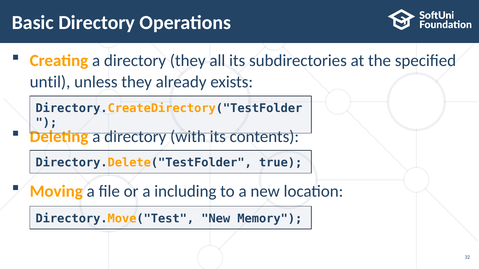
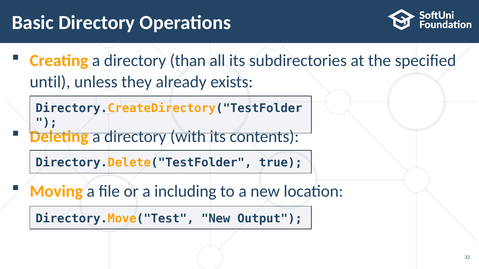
directory they: they -> than (188, 61)
Memory: Memory -> Output (270, 219)
